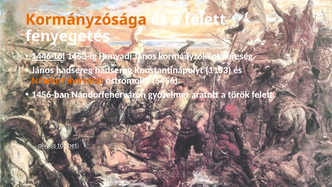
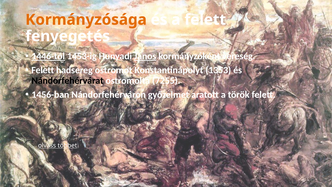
János underline: none -> present (145, 56)
János: János -> Felett (43, 70)
hadsereg hadsereg: hadsereg -> ostromot (114, 70)
1153: 1153 -> 1353 (218, 70)
Nándorfehérvárat colour: orange -> black (68, 81)
5456: 5456 -> 7255 (166, 81)
